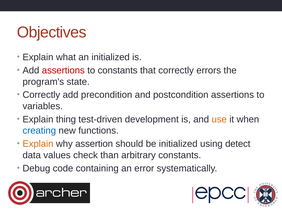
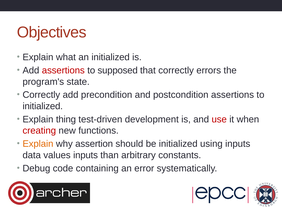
to constants: constants -> supposed (118, 70)
variables: variables -> initialized (43, 106)
use colour: orange -> red (219, 119)
creating colour: blue -> red (39, 130)
using detect: detect -> inputs (238, 144)
values check: check -> inputs (86, 155)
